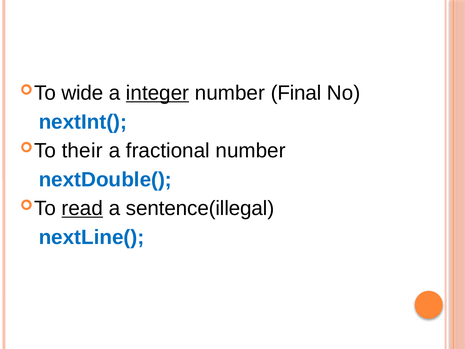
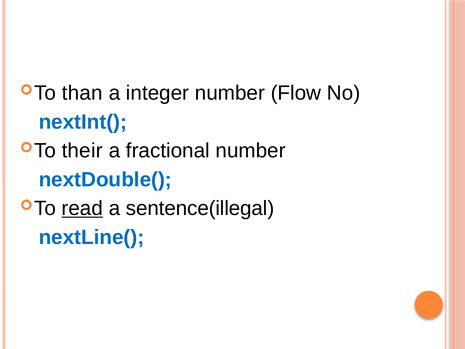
wide: wide -> than (82, 93)
integer underline: present -> none (158, 93)
Final: Final -> Flow (296, 93)
